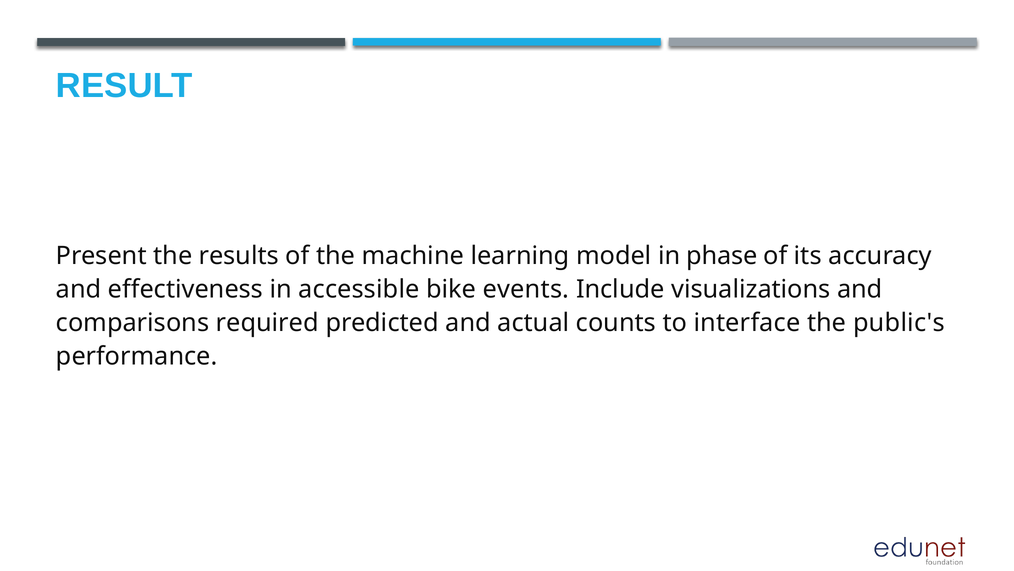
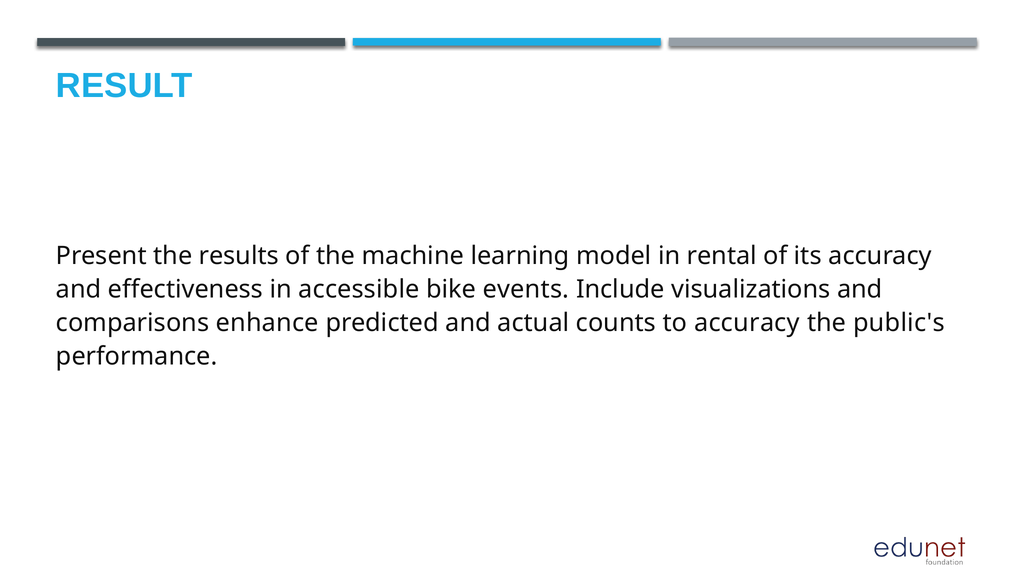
phase: phase -> rental (722, 256)
required: required -> enhance (267, 323)
to interface: interface -> accuracy (747, 323)
